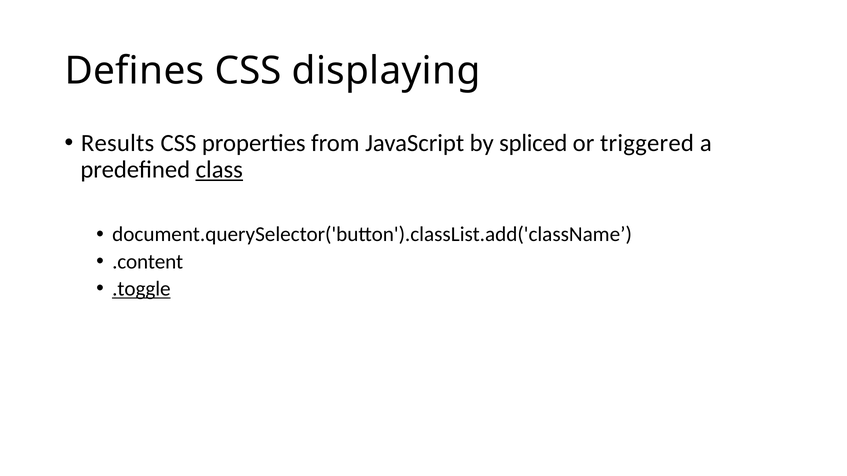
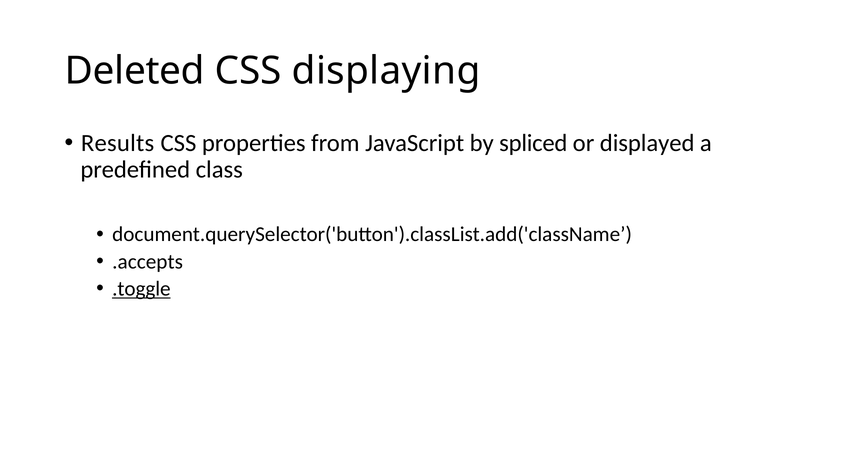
Defines: Defines -> Deleted (135, 71)
triggered: triggered -> displayed (647, 143)
class underline: present -> none (219, 170)
.content: .content -> .accepts (148, 262)
